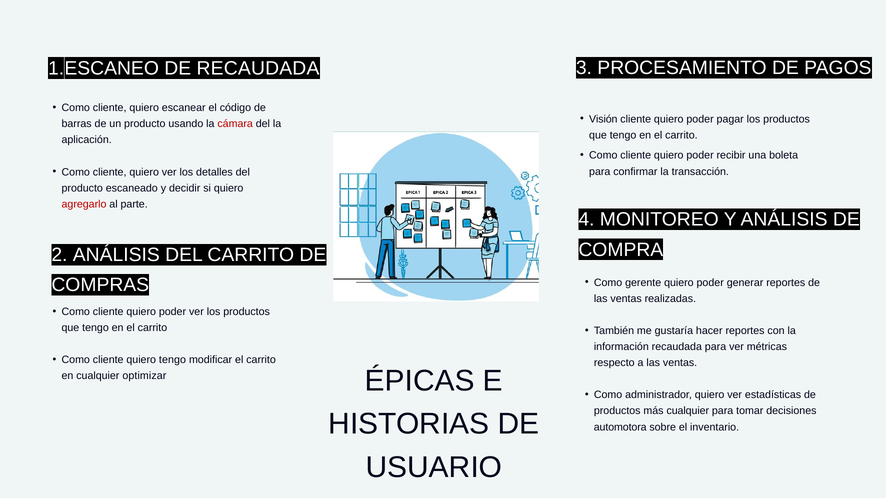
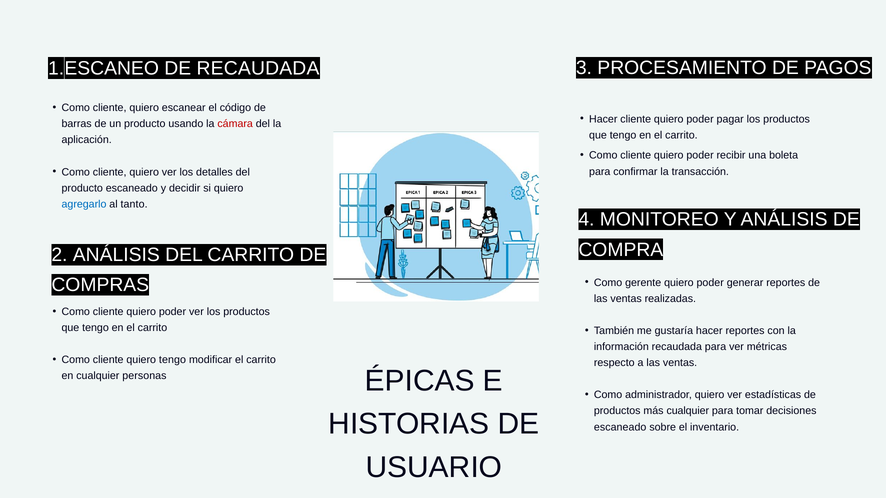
Visión: Visión -> Hacer (603, 119)
agregarlo colour: red -> blue (84, 204)
parte: parte -> tanto (134, 204)
optimizar: optimizar -> personas (144, 376)
automotora: automotora -> escaneado (620, 427)
